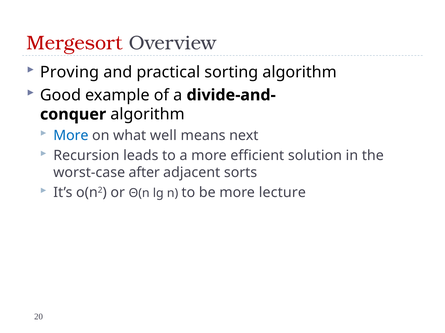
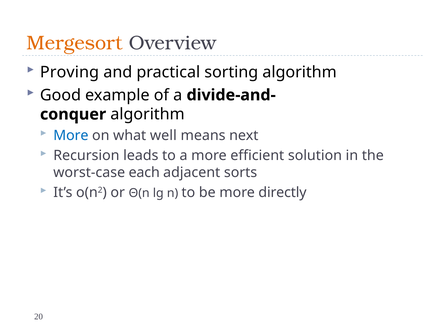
Mergesort colour: red -> orange (75, 43)
after: after -> each (144, 173)
lecture: lecture -> directly (282, 193)
